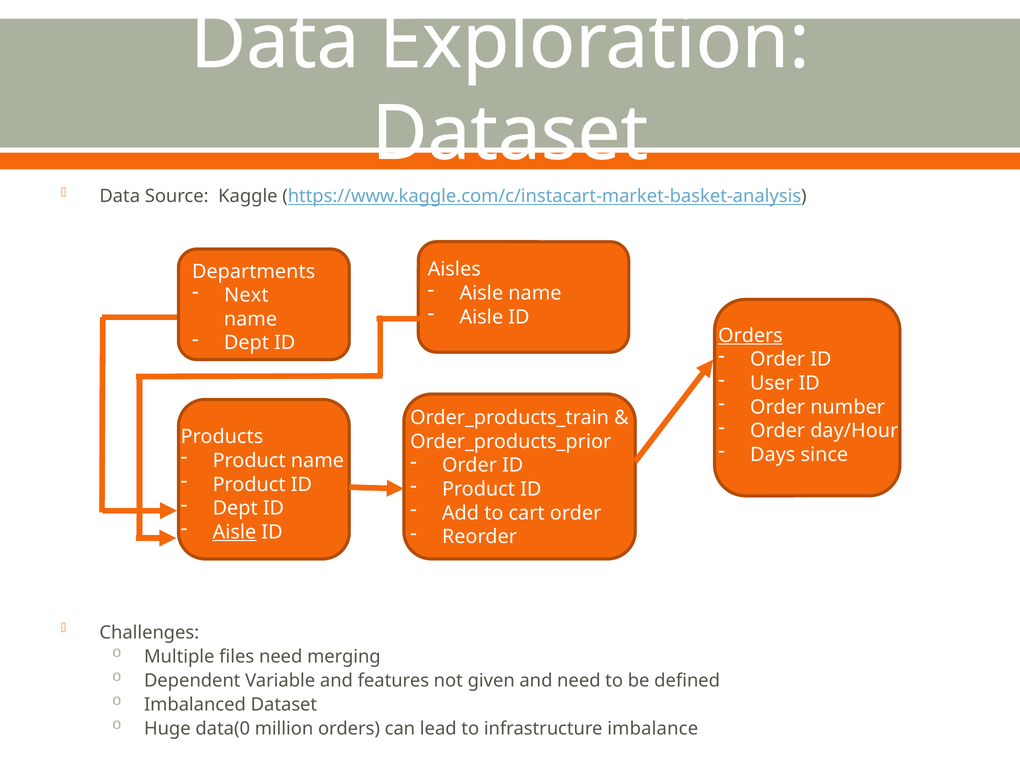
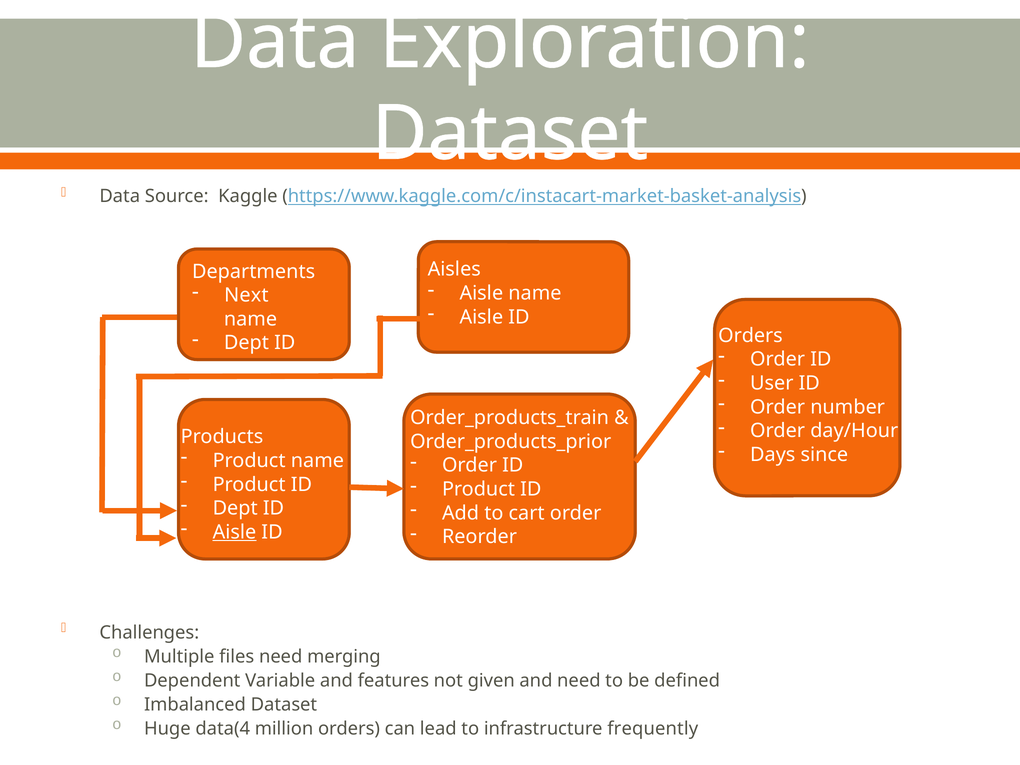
Orders underline: present -> none (750, 336)
data(0: data(0 -> data(4 (223, 728)
imbalance: imbalance -> frequently (653, 728)
